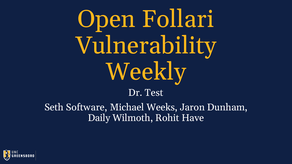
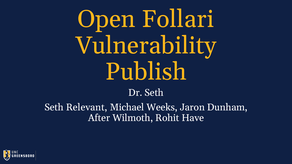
Weekly: Weekly -> Publish (146, 72)
Dr Test: Test -> Seth (154, 93)
Software: Software -> Relevant (87, 107)
Daily: Daily -> After (99, 118)
